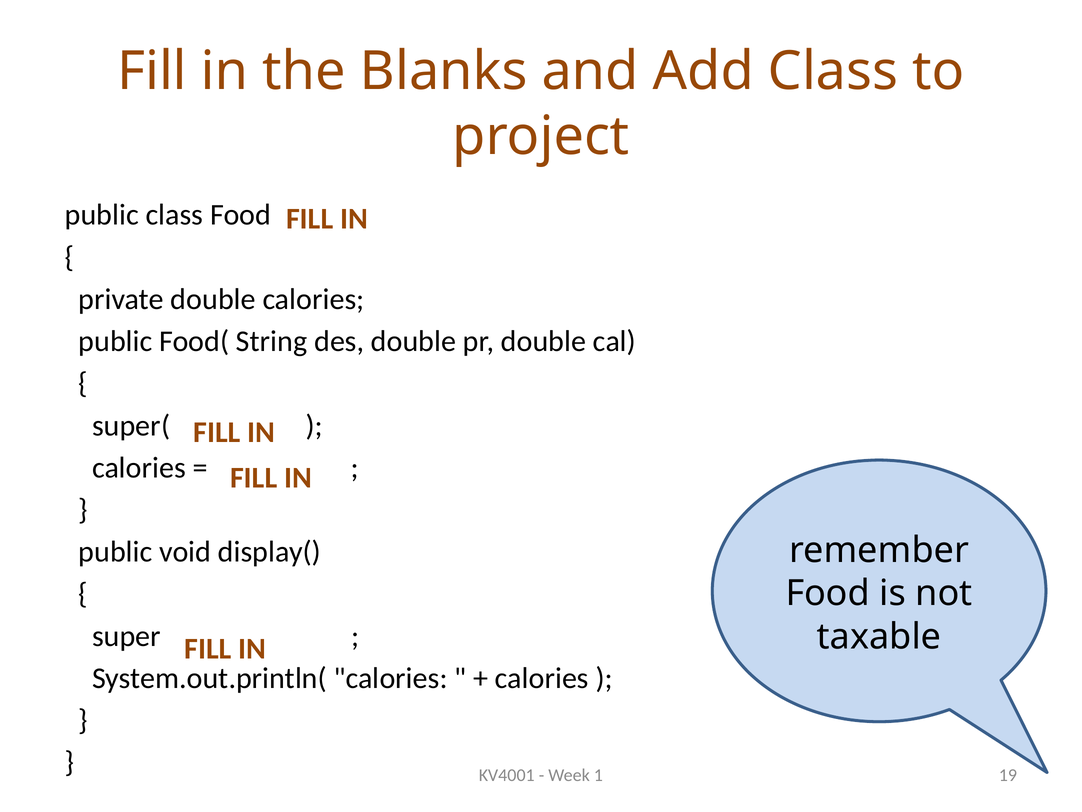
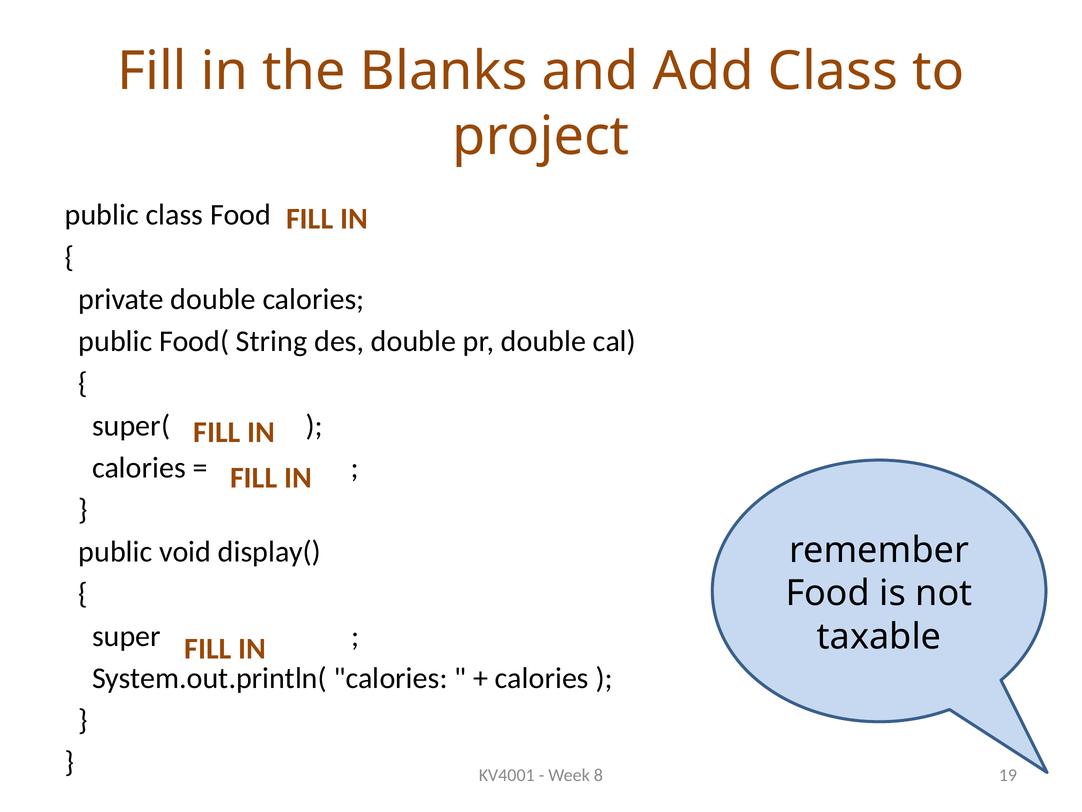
1: 1 -> 8 (598, 775)
